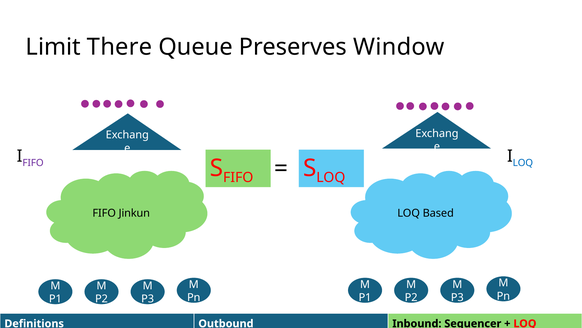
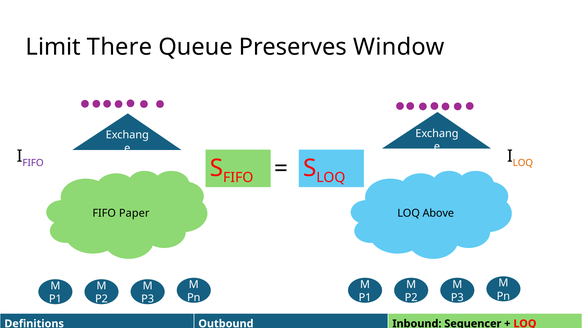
LOQ colour: blue -> orange (523, 163)
Jinkun: Jinkun -> Paper (134, 213)
Based: Based -> Above (438, 213)
